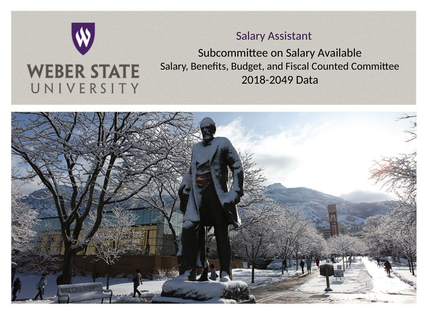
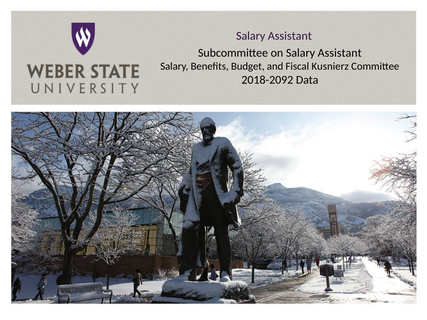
on Salary Available: Available -> Assistant (340, 53)
Counted: Counted -> Kusnierz (330, 66)
2018-2049: 2018-2049 -> 2018-2092 (267, 80)
